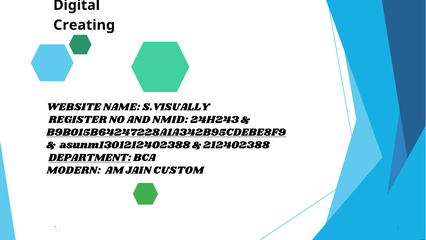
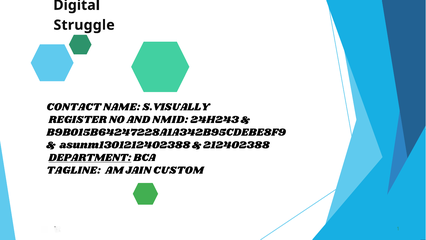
Creating: Creating -> Struggle (84, 25)
WEBSITE: WEBSITE -> CONTACT (74, 107)
B9B015B64247228A1A342B95CDEBE8F9 underline: present -> none (166, 132)
MODERN: MODERN -> TAGLINE (74, 170)
